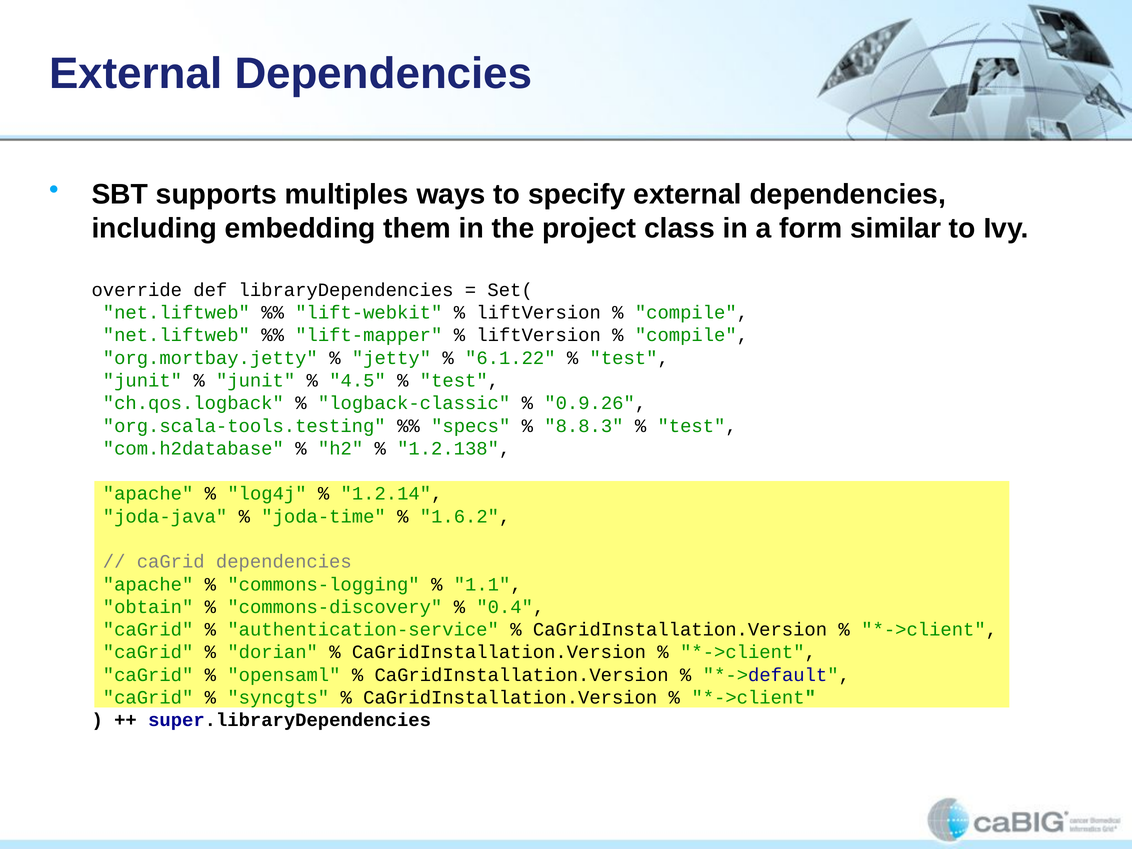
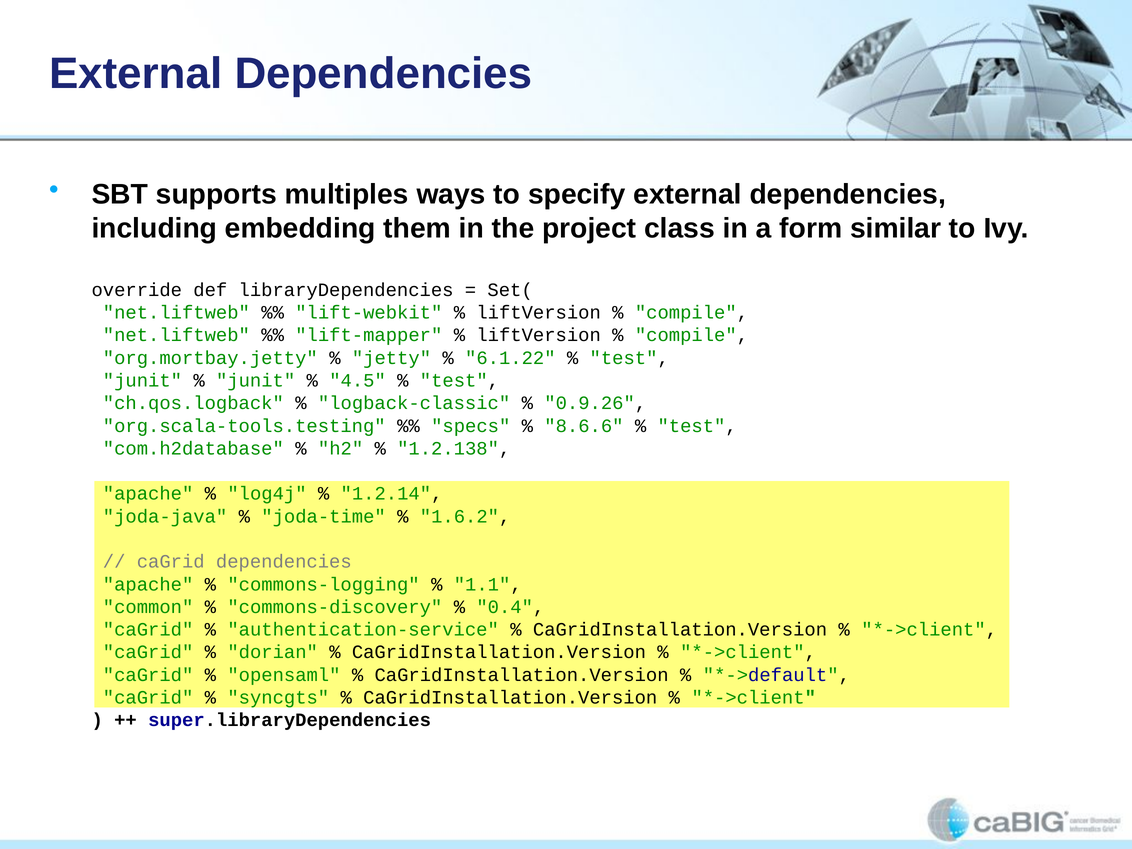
8.8.3: 8.8.3 -> 8.6.6 (584, 426)
obtain: obtain -> common (148, 607)
